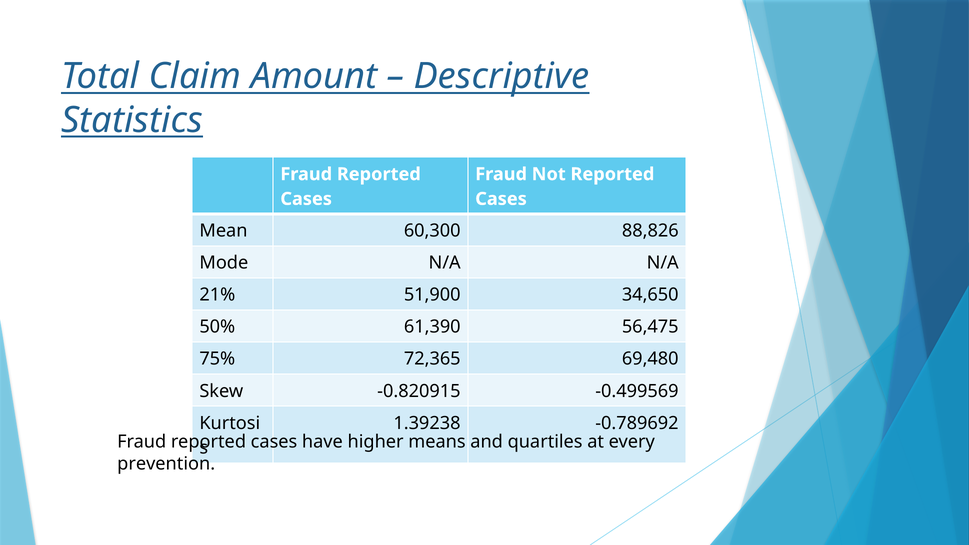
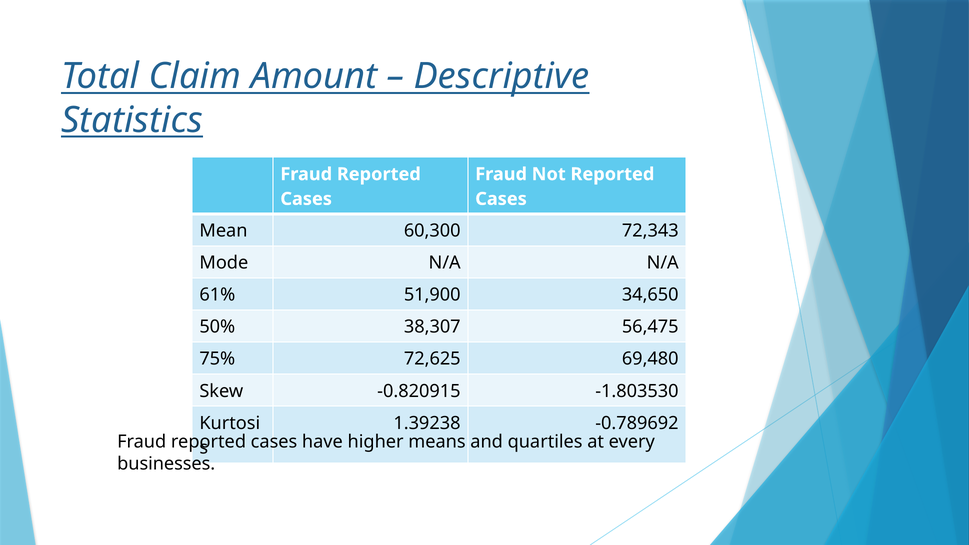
88,826: 88,826 -> 72,343 (650, 231)
21%: 21% -> 61% (217, 295)
61,390: 61,390 -> 38,307 (432, 327)
72,365: 72,365 -> 72,625 (432, 359)
-0.499569: -0.499569 -> -1.803530 (637, 391)
prevention: prevention -> businesses (166, 464)
